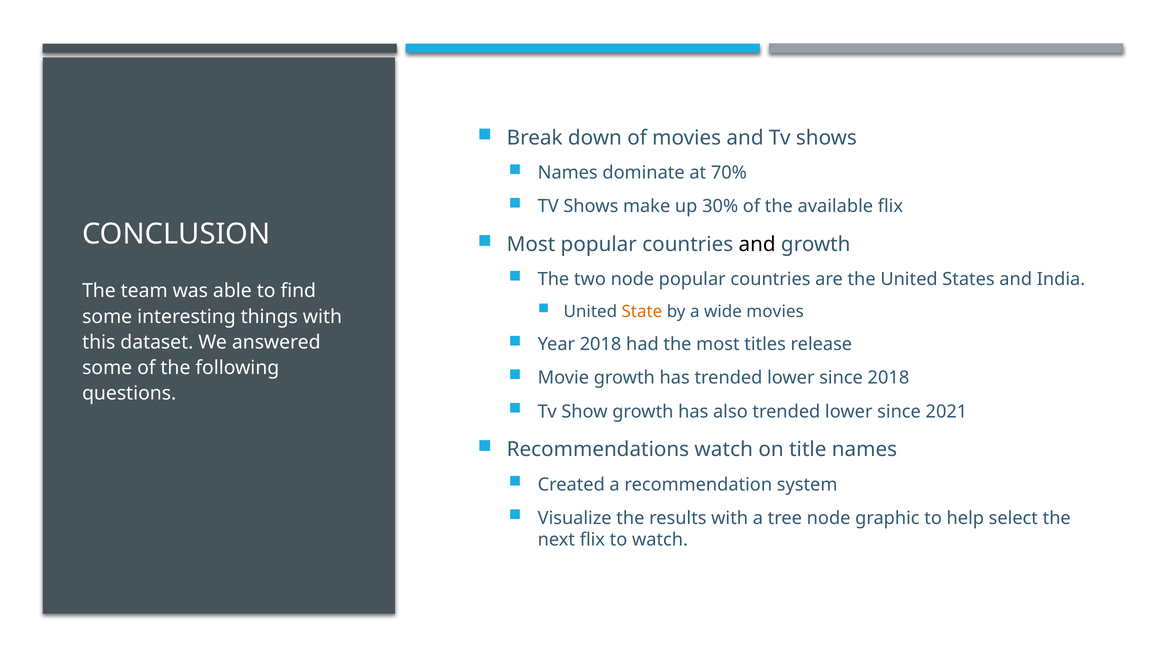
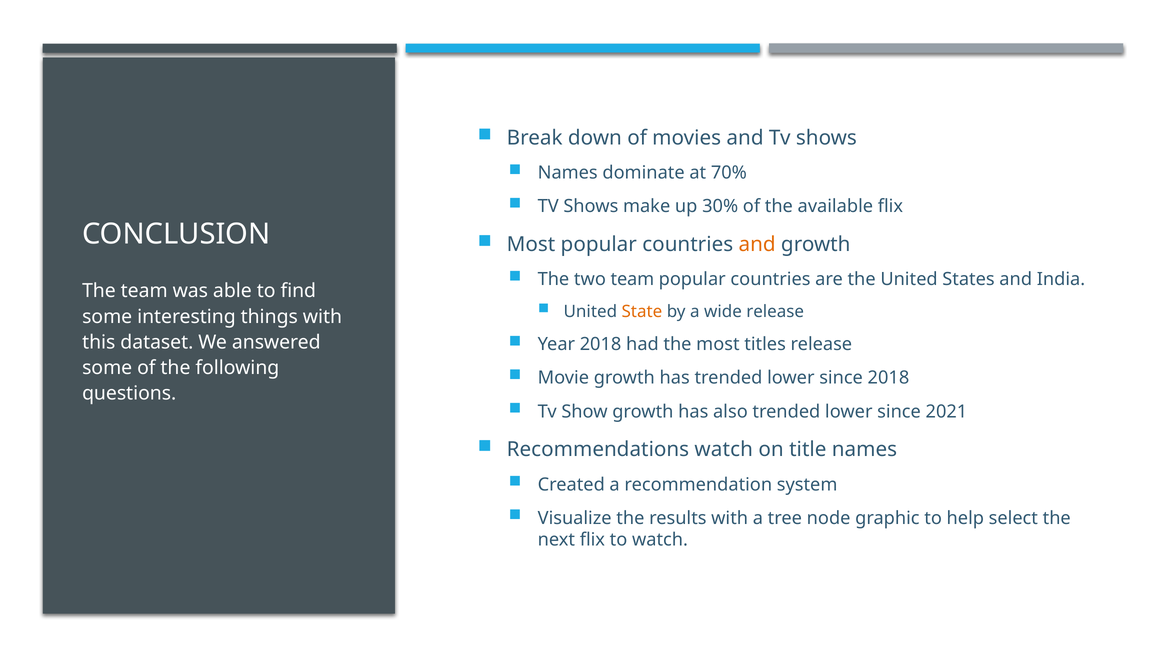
and colour: black -> orange (757, 244)
two node: node -> team (632, 279)
wide movies: movies -> release (775, 311)
